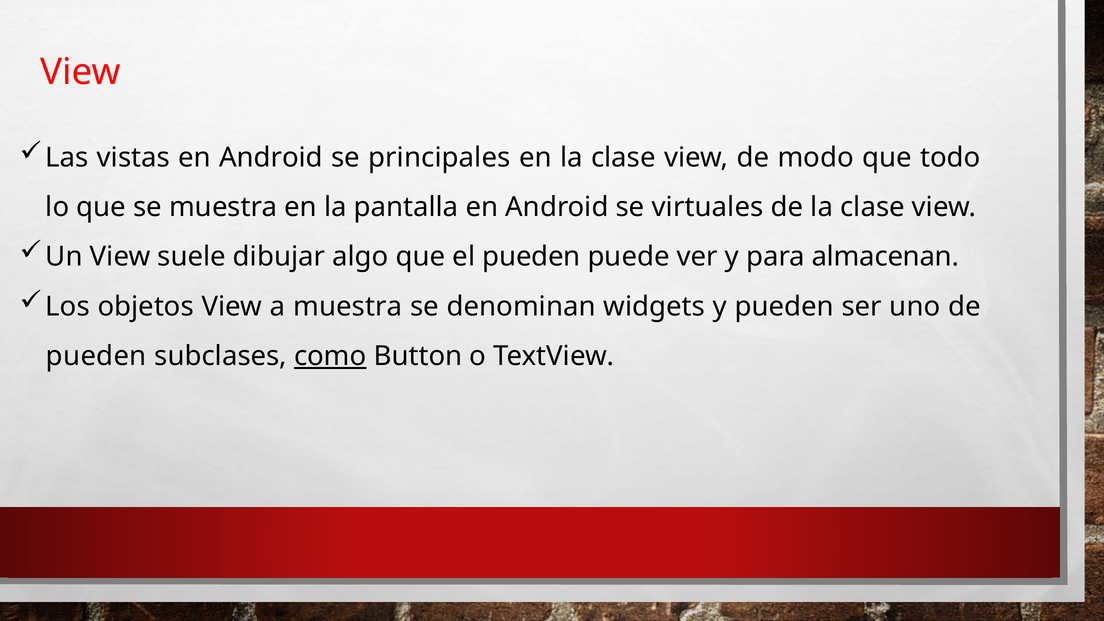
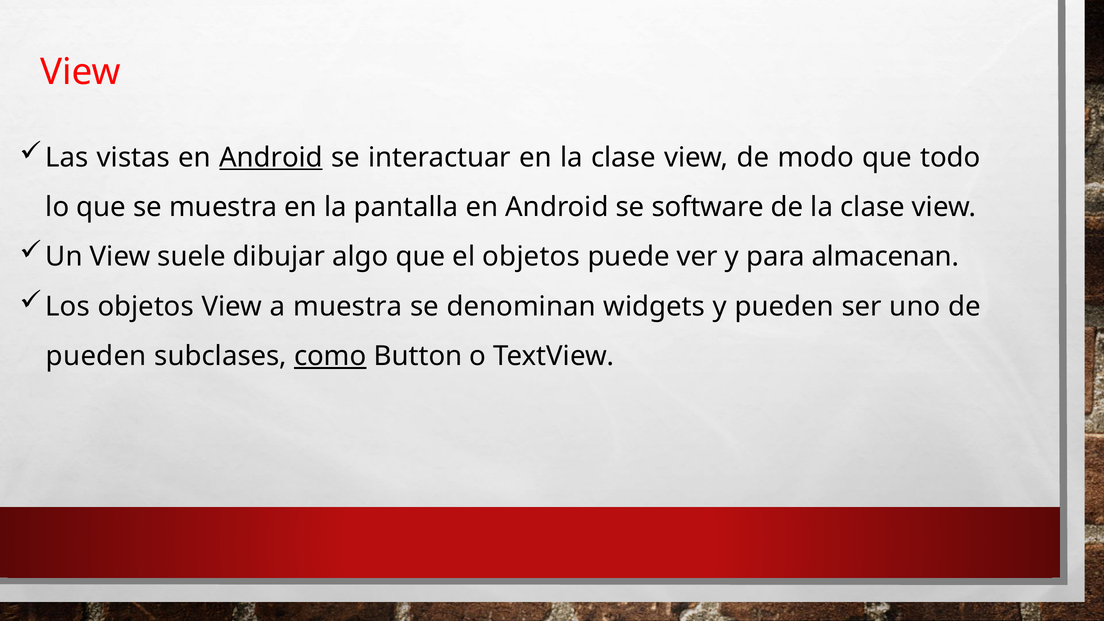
Android underline: none -> present (271, 157)
principales: principales -> interactuar (440, 157)
virtuales: virtuales -> software (708, 207)
el pueden: pueden -> objetos (531, 257)
